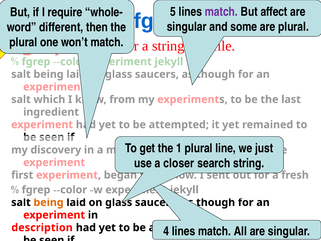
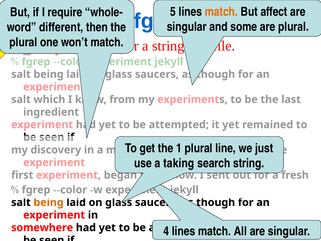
match colour: purple -> orange (221, 12)
closer: closer -> taking (179, 163)
description: description -> somewhere (42, 227)
